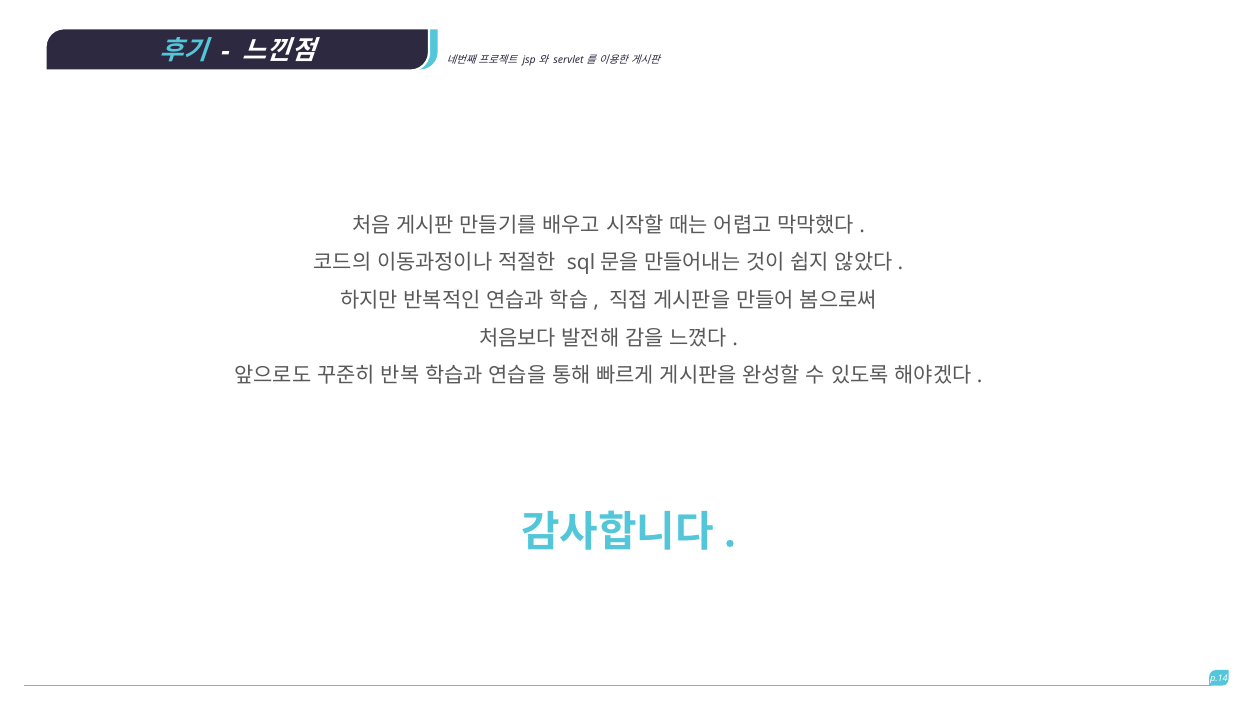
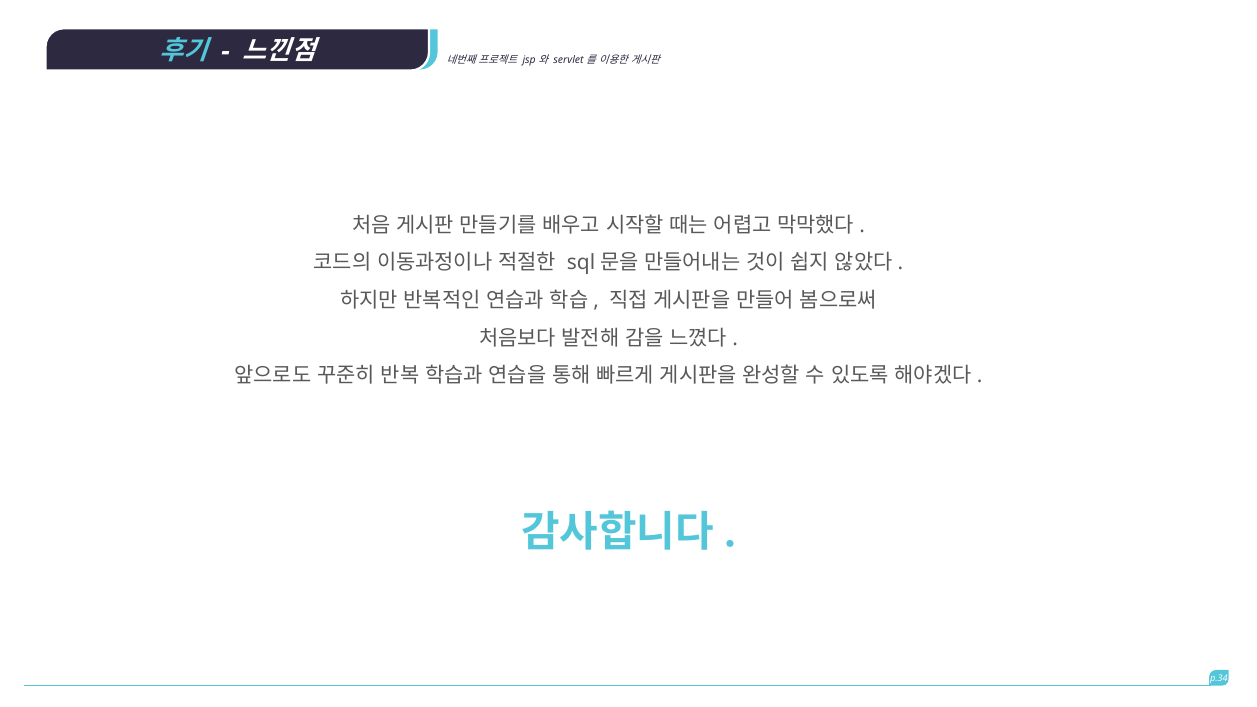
p.14: p.14 -> p.34 (1219, 679)
